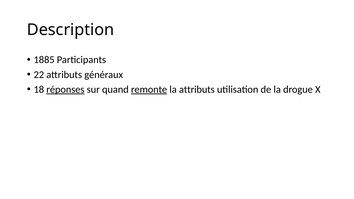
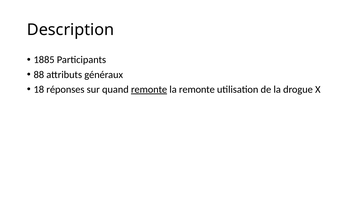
22: 22 -> 88 (39, 75)
réponses underline: present -> none (65, 90)
la attributs: attributs -> remonte (197, 90)
